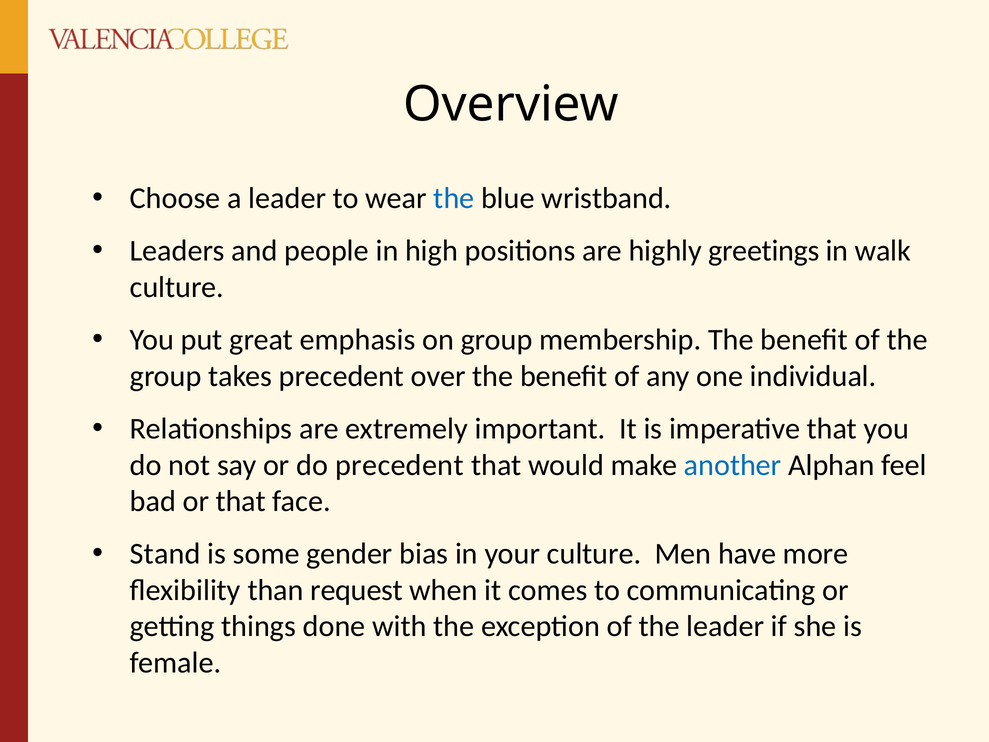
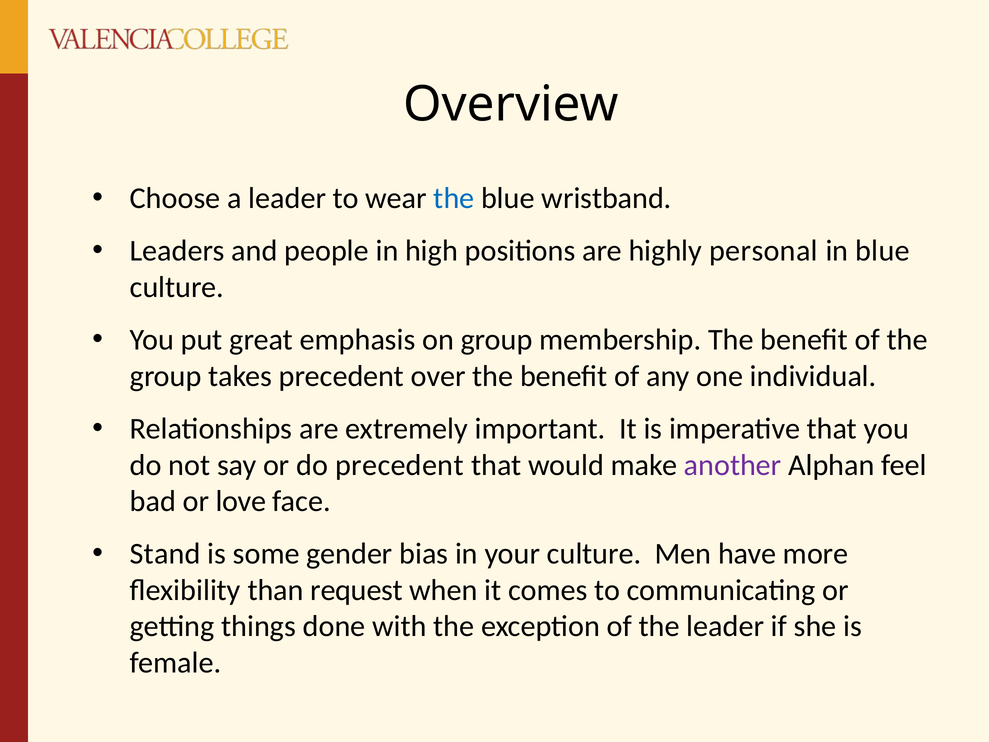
greetings: greetings -> personal (764, 251)
in walk: walk -> blue (883, 251)
another colour: blue -> purple (733, 465)
or that: that -> love (241, 501)
